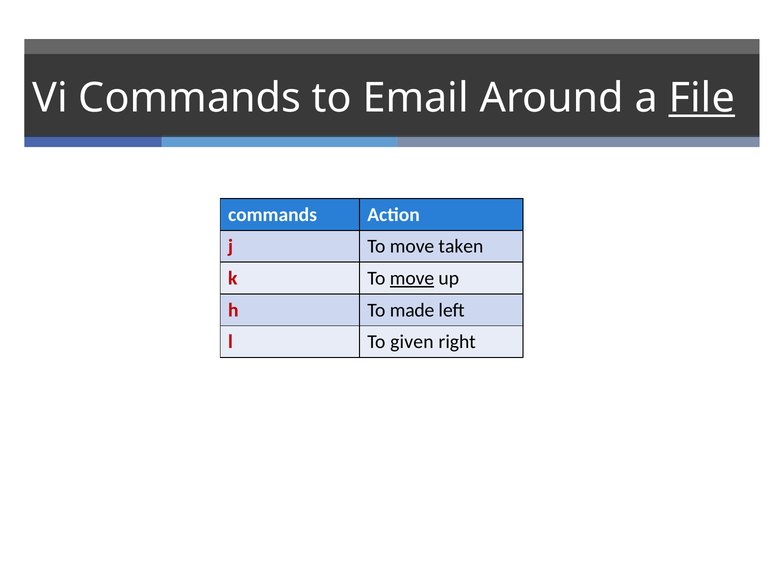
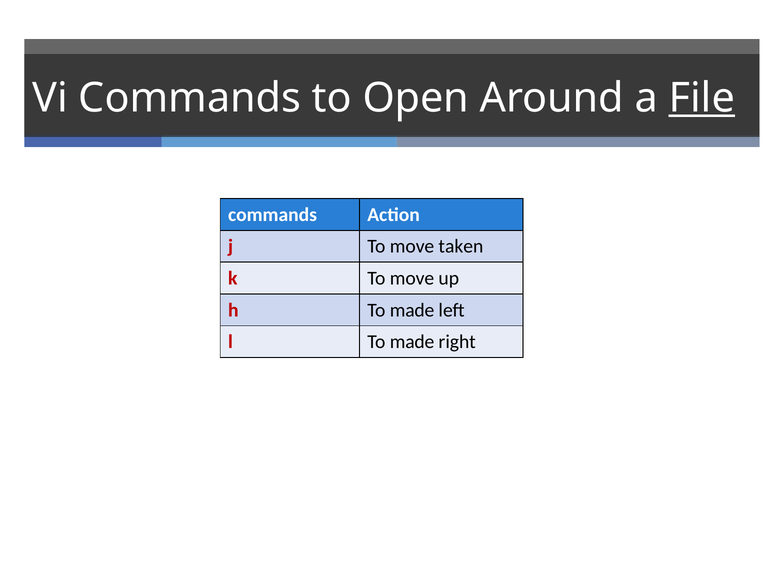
Email: Email -> Open (416, 98)
move underline: present -> none (412, 278)
l To given: given -> made (412, 342)
